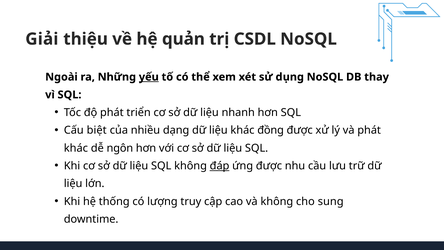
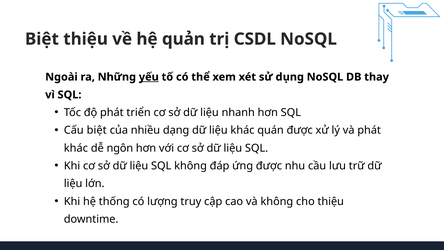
Giải: Giải -> Biệt (42, 39)
đồng: đồng -> quán (271, 130)
đáp underline: present -> none (220, 166)
cho sung: sung -> thiệu (331, 201)
